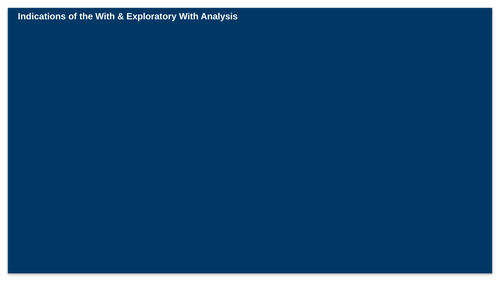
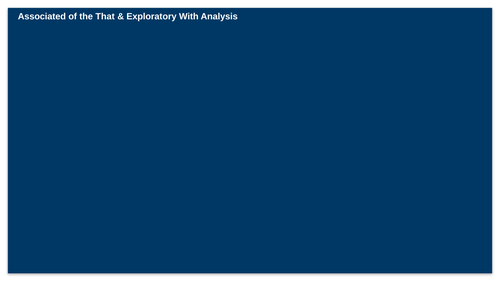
Indications: Indications -> Associated (42, 16)
the With: With -> That (105, 16)
